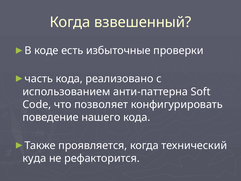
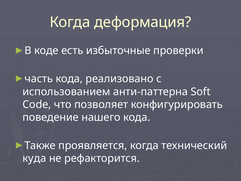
взвешенный: взвешенный -> деформация (143, 22)
